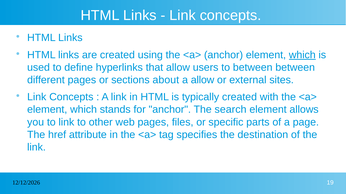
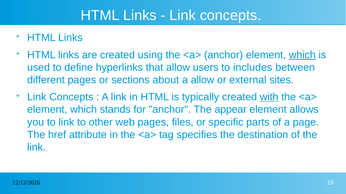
to between: between -> includes (253, 68)
with underline: none -> present (269, 97)
search: search -> appear (231, 110)
